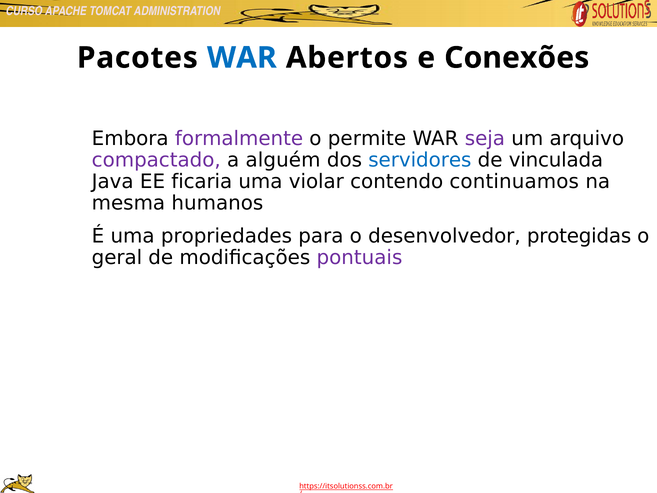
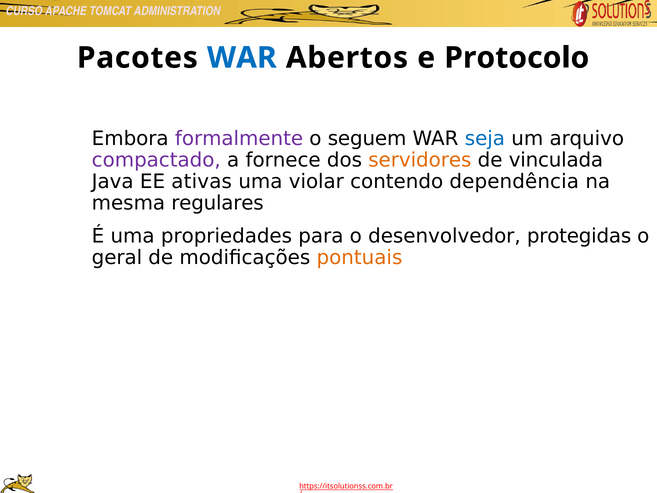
Conexões: Conexões -> Protocolo (517, 58)
permite: permite -> seguem (367, 139)
seja colour: purple -> blue (485, 139)
alguém: alguém -> fornece (283, 160)
servidores colour: blue -> orange (420, 160)
ficaria: ficaria -> ativas (202, 181)
continuamos: continuamos -> dependência (514, 181)
humanos: humanos -> regulares (217, 203)
pontuais colour: purple -> orange (359, 257)
